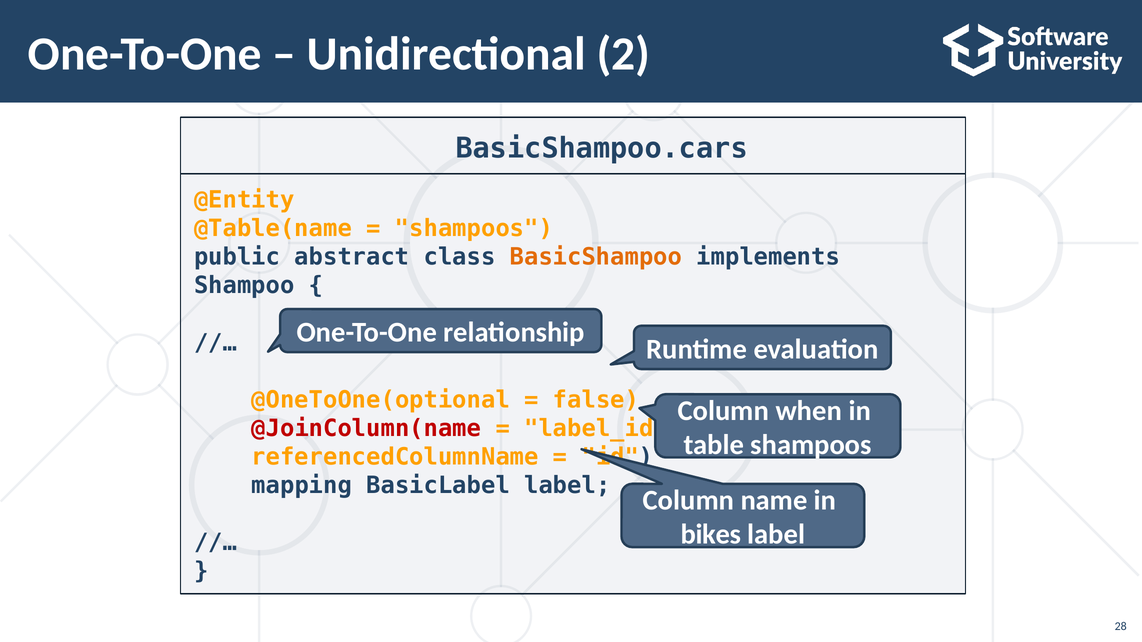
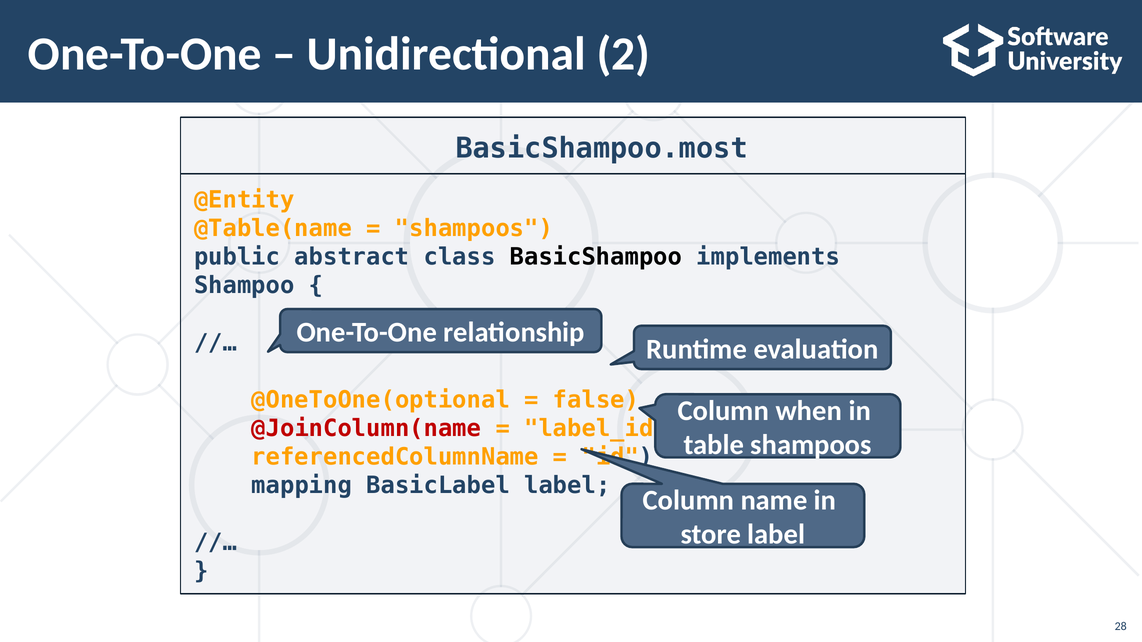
BasicShampoo.cars: BasicShampoo.cars -> BasicShampoo.most (602, 148)
BasicShampoo colour: orange -> black (596, 257)
bikes: bikes -> store (711, 535)
